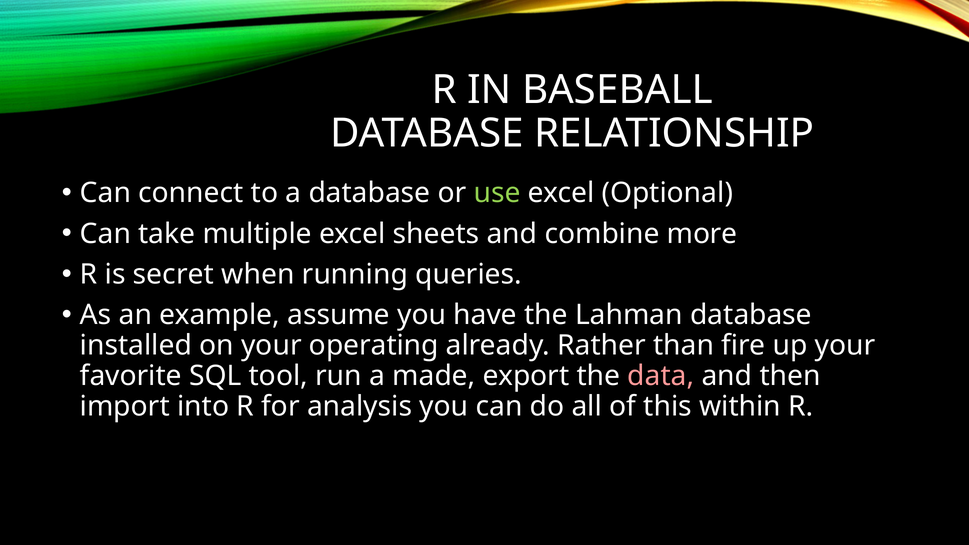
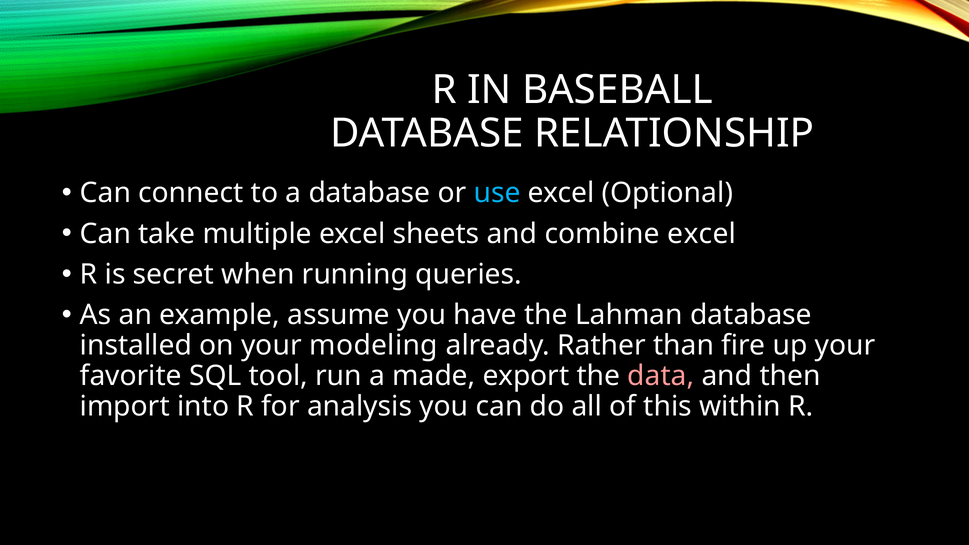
use colour: light green -> light blue (497, 193)
combine more: more -> excel (702, 234)
operating: operating -> modeling (374, 346)
